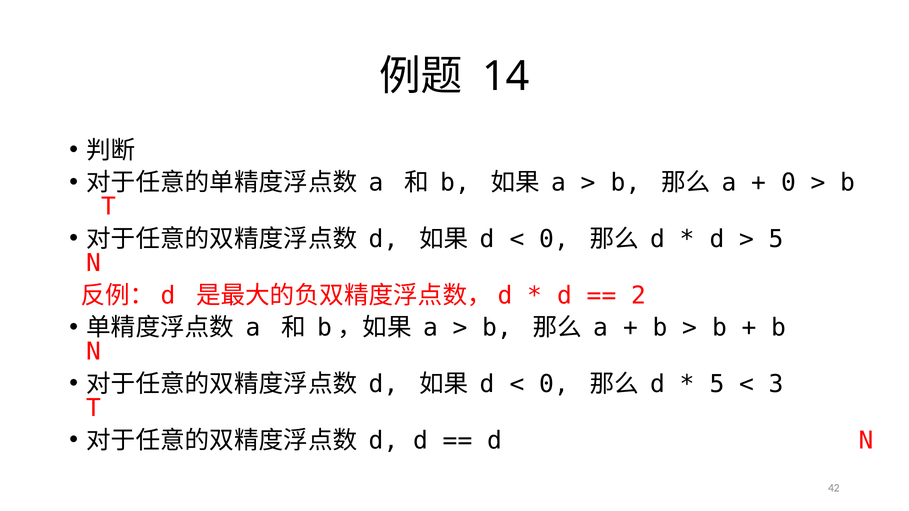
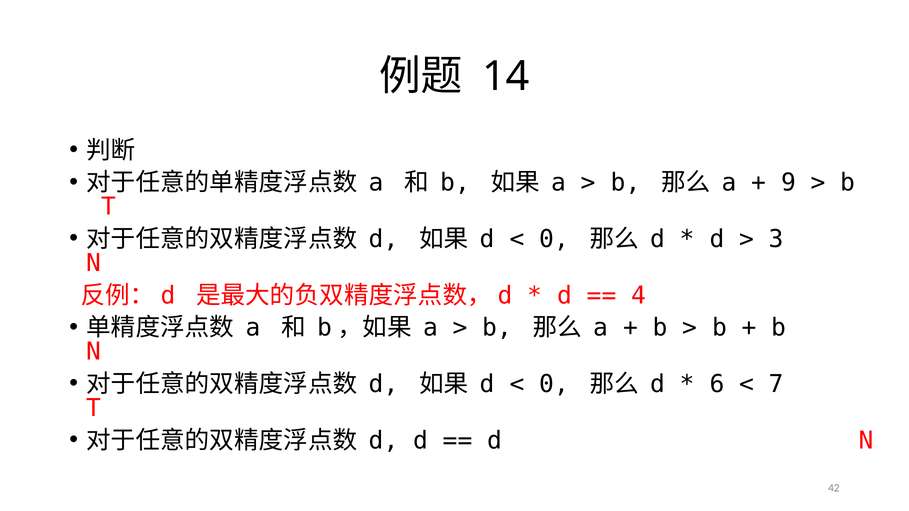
0: 0 -> 9 (788, 183)
5: 5 -> 3 (776, 239)
2: 2 -> 4 (639, 296)
5: 5 -> 6 (717, 384)
3: 3 -> 7 (776, 384)
